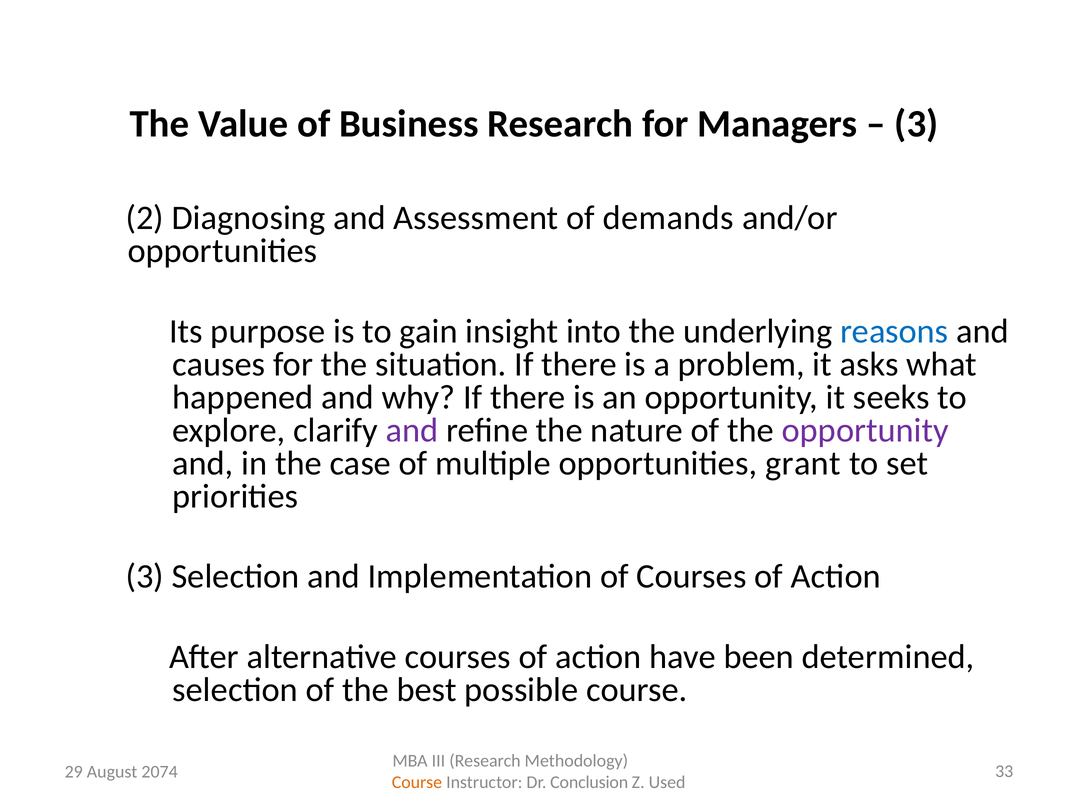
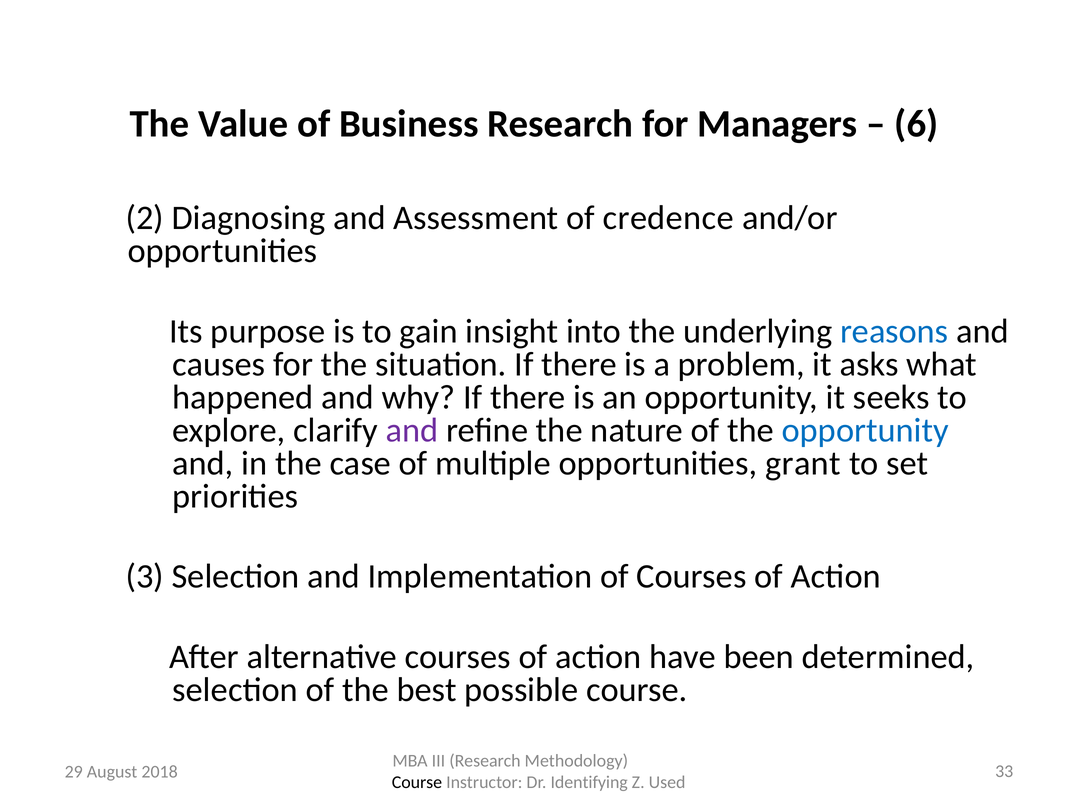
3: 3 -> 6 (916, 124)
demands: demands -> credence (668, 218)
opportunity colour: purple -> blue (865, 431)
2074: 2074 -> 2018 (160, 772)
Course colour: orange -> black (417, 783)
Conclusion: Conclusion -> Identifying (589, 783)
